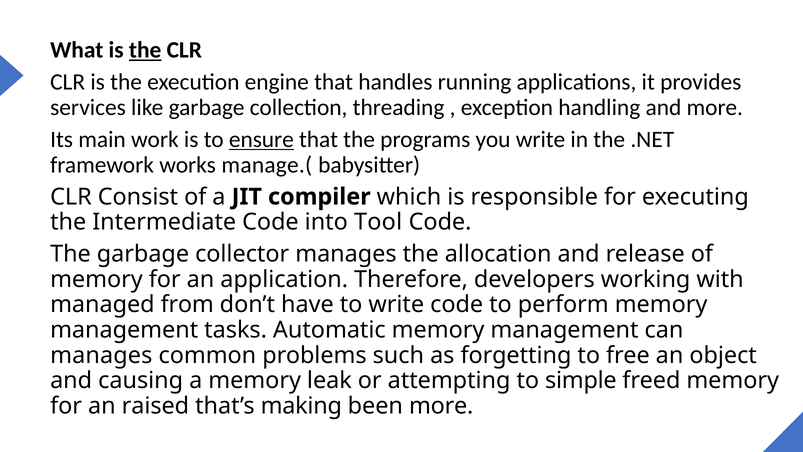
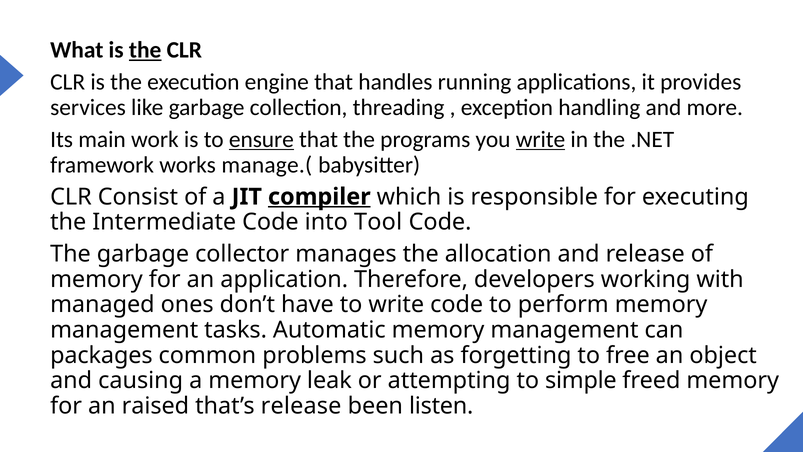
write underline: none -> present (541, 139)
compiler underline: none -> present (319, 197)
from: from -> ones (187, 305)
manages: manages -> packages (101, 355)
that’s making: making -> release (301, 406)
been more: more -> listen (441, 406)
